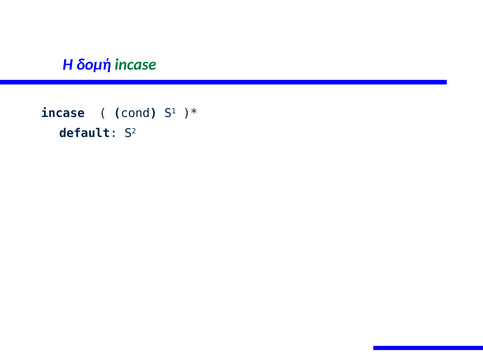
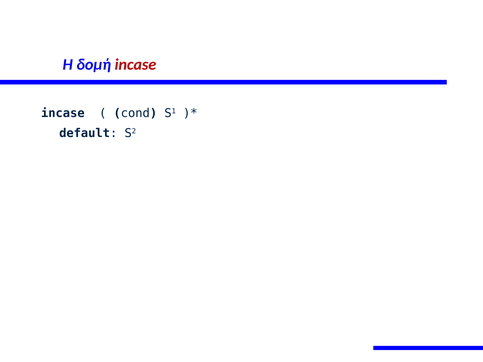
incase colour: green -> red (135, 64)
